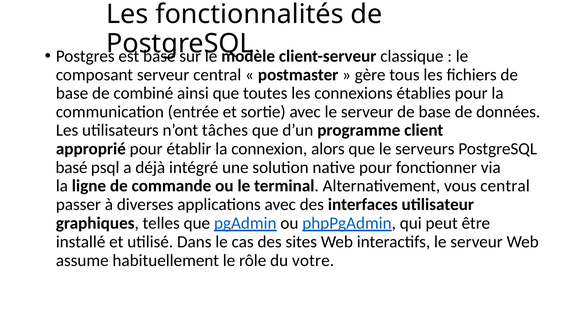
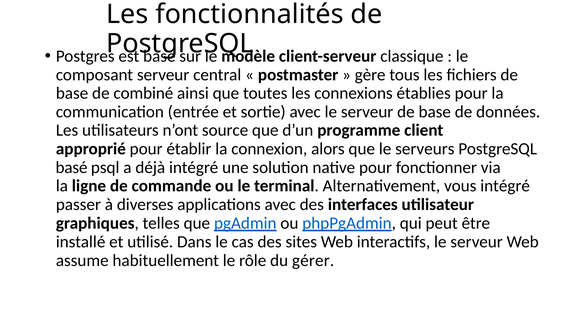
tâches: tâches -> source (225, 130)
vous central: central -> intégré (505, 186)
votre: votre -> gérer (313, 260)
